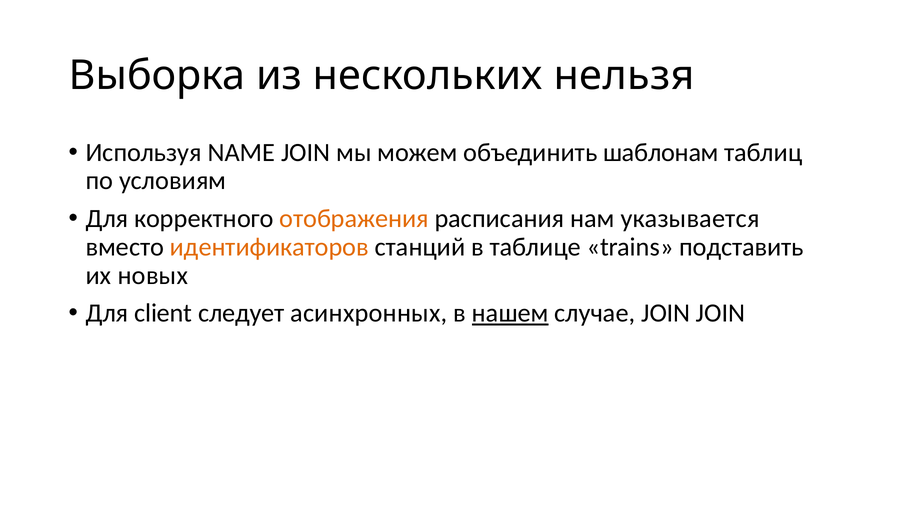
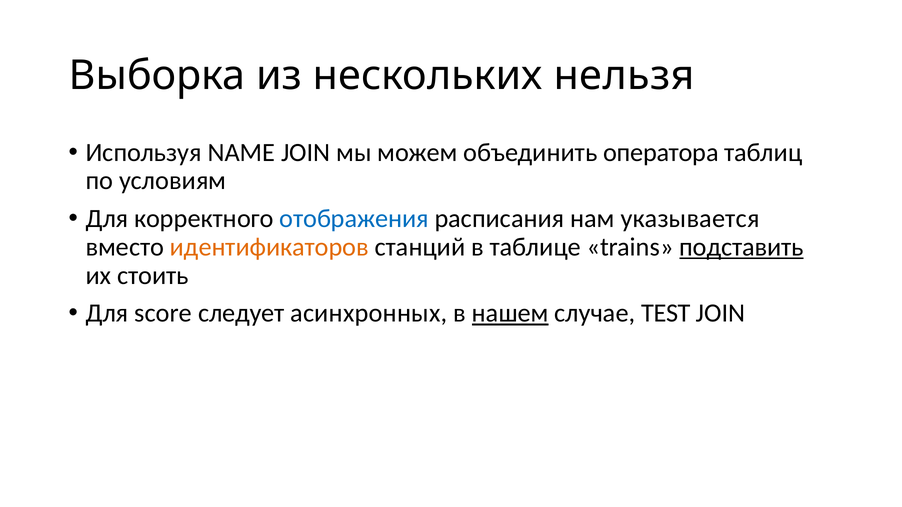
шаблонам: шаблонам -> оператора (661, 153)
отображения colour: orange -> blue (354, 219)
подставить underline: none -> present (742, 247)
новых: новых -> стоить (153, 276)
client: client -> score (163, 313)
случае JOIN: JOIN -> TEST (666, 313)
